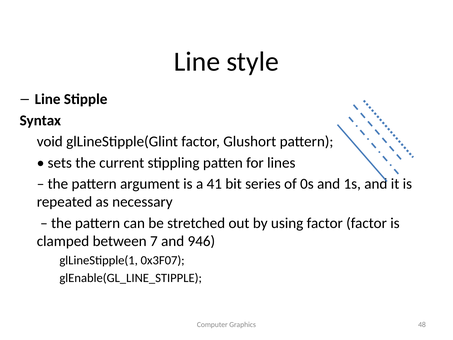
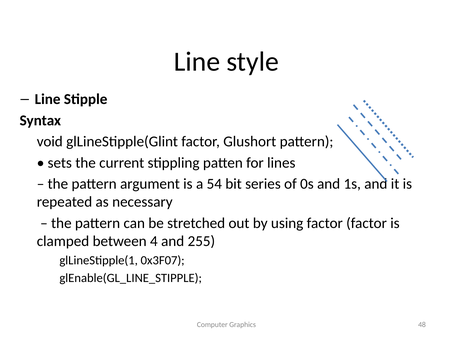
41: 41 -> 54 (214, 184)
7: 7 -> 4 (154, 241)
946: 946 -> 255 (201, 241)
